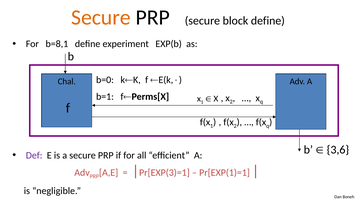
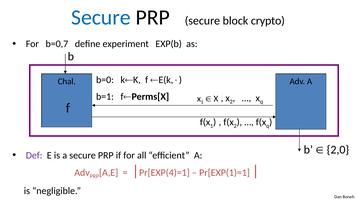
Secure colour: orange -> blue (101, 17)
block define: define -> crypto (268, 21)
b=8,1: b=8,1 -> b=0,7 (57, 44)
3,6: 3,6 -> 2,0 (338, 150)
Pr[EXP(3)=1: Pr[EXP(3)=1 -> Pr[EXP(4)=1 (164, 173)
